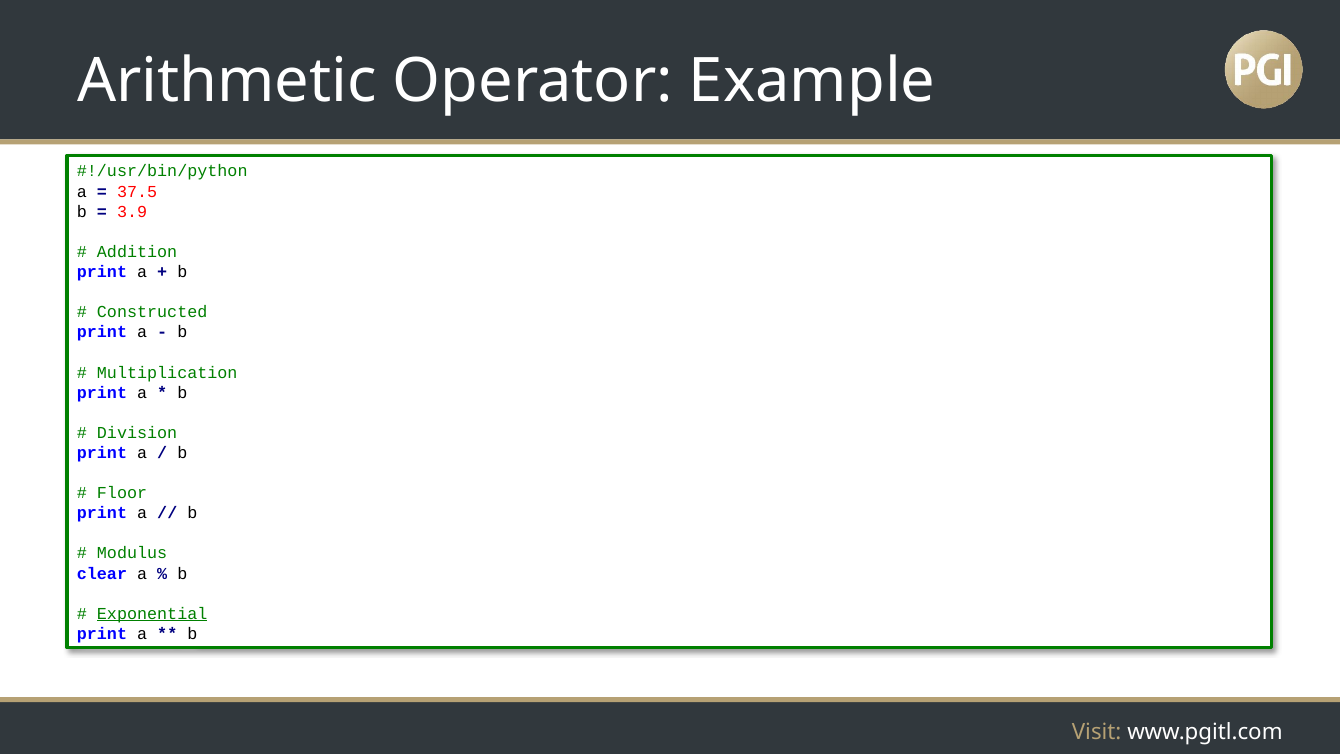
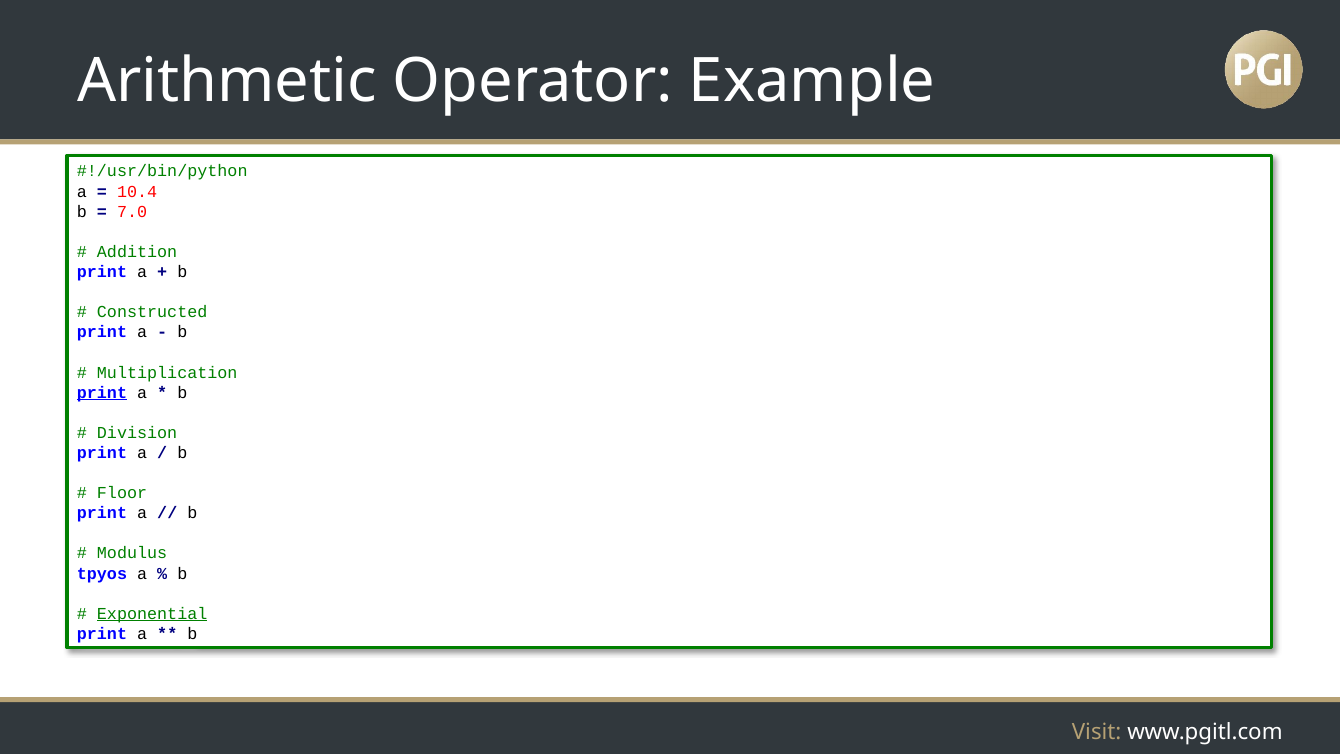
37.5: 37.5 -> 10.4 (137, 191)
3.9: 3.9 -> 7.0 (132, 212)
print underline: none -> present (102, 392)
clear: clear -> tpyos (102, 573)
